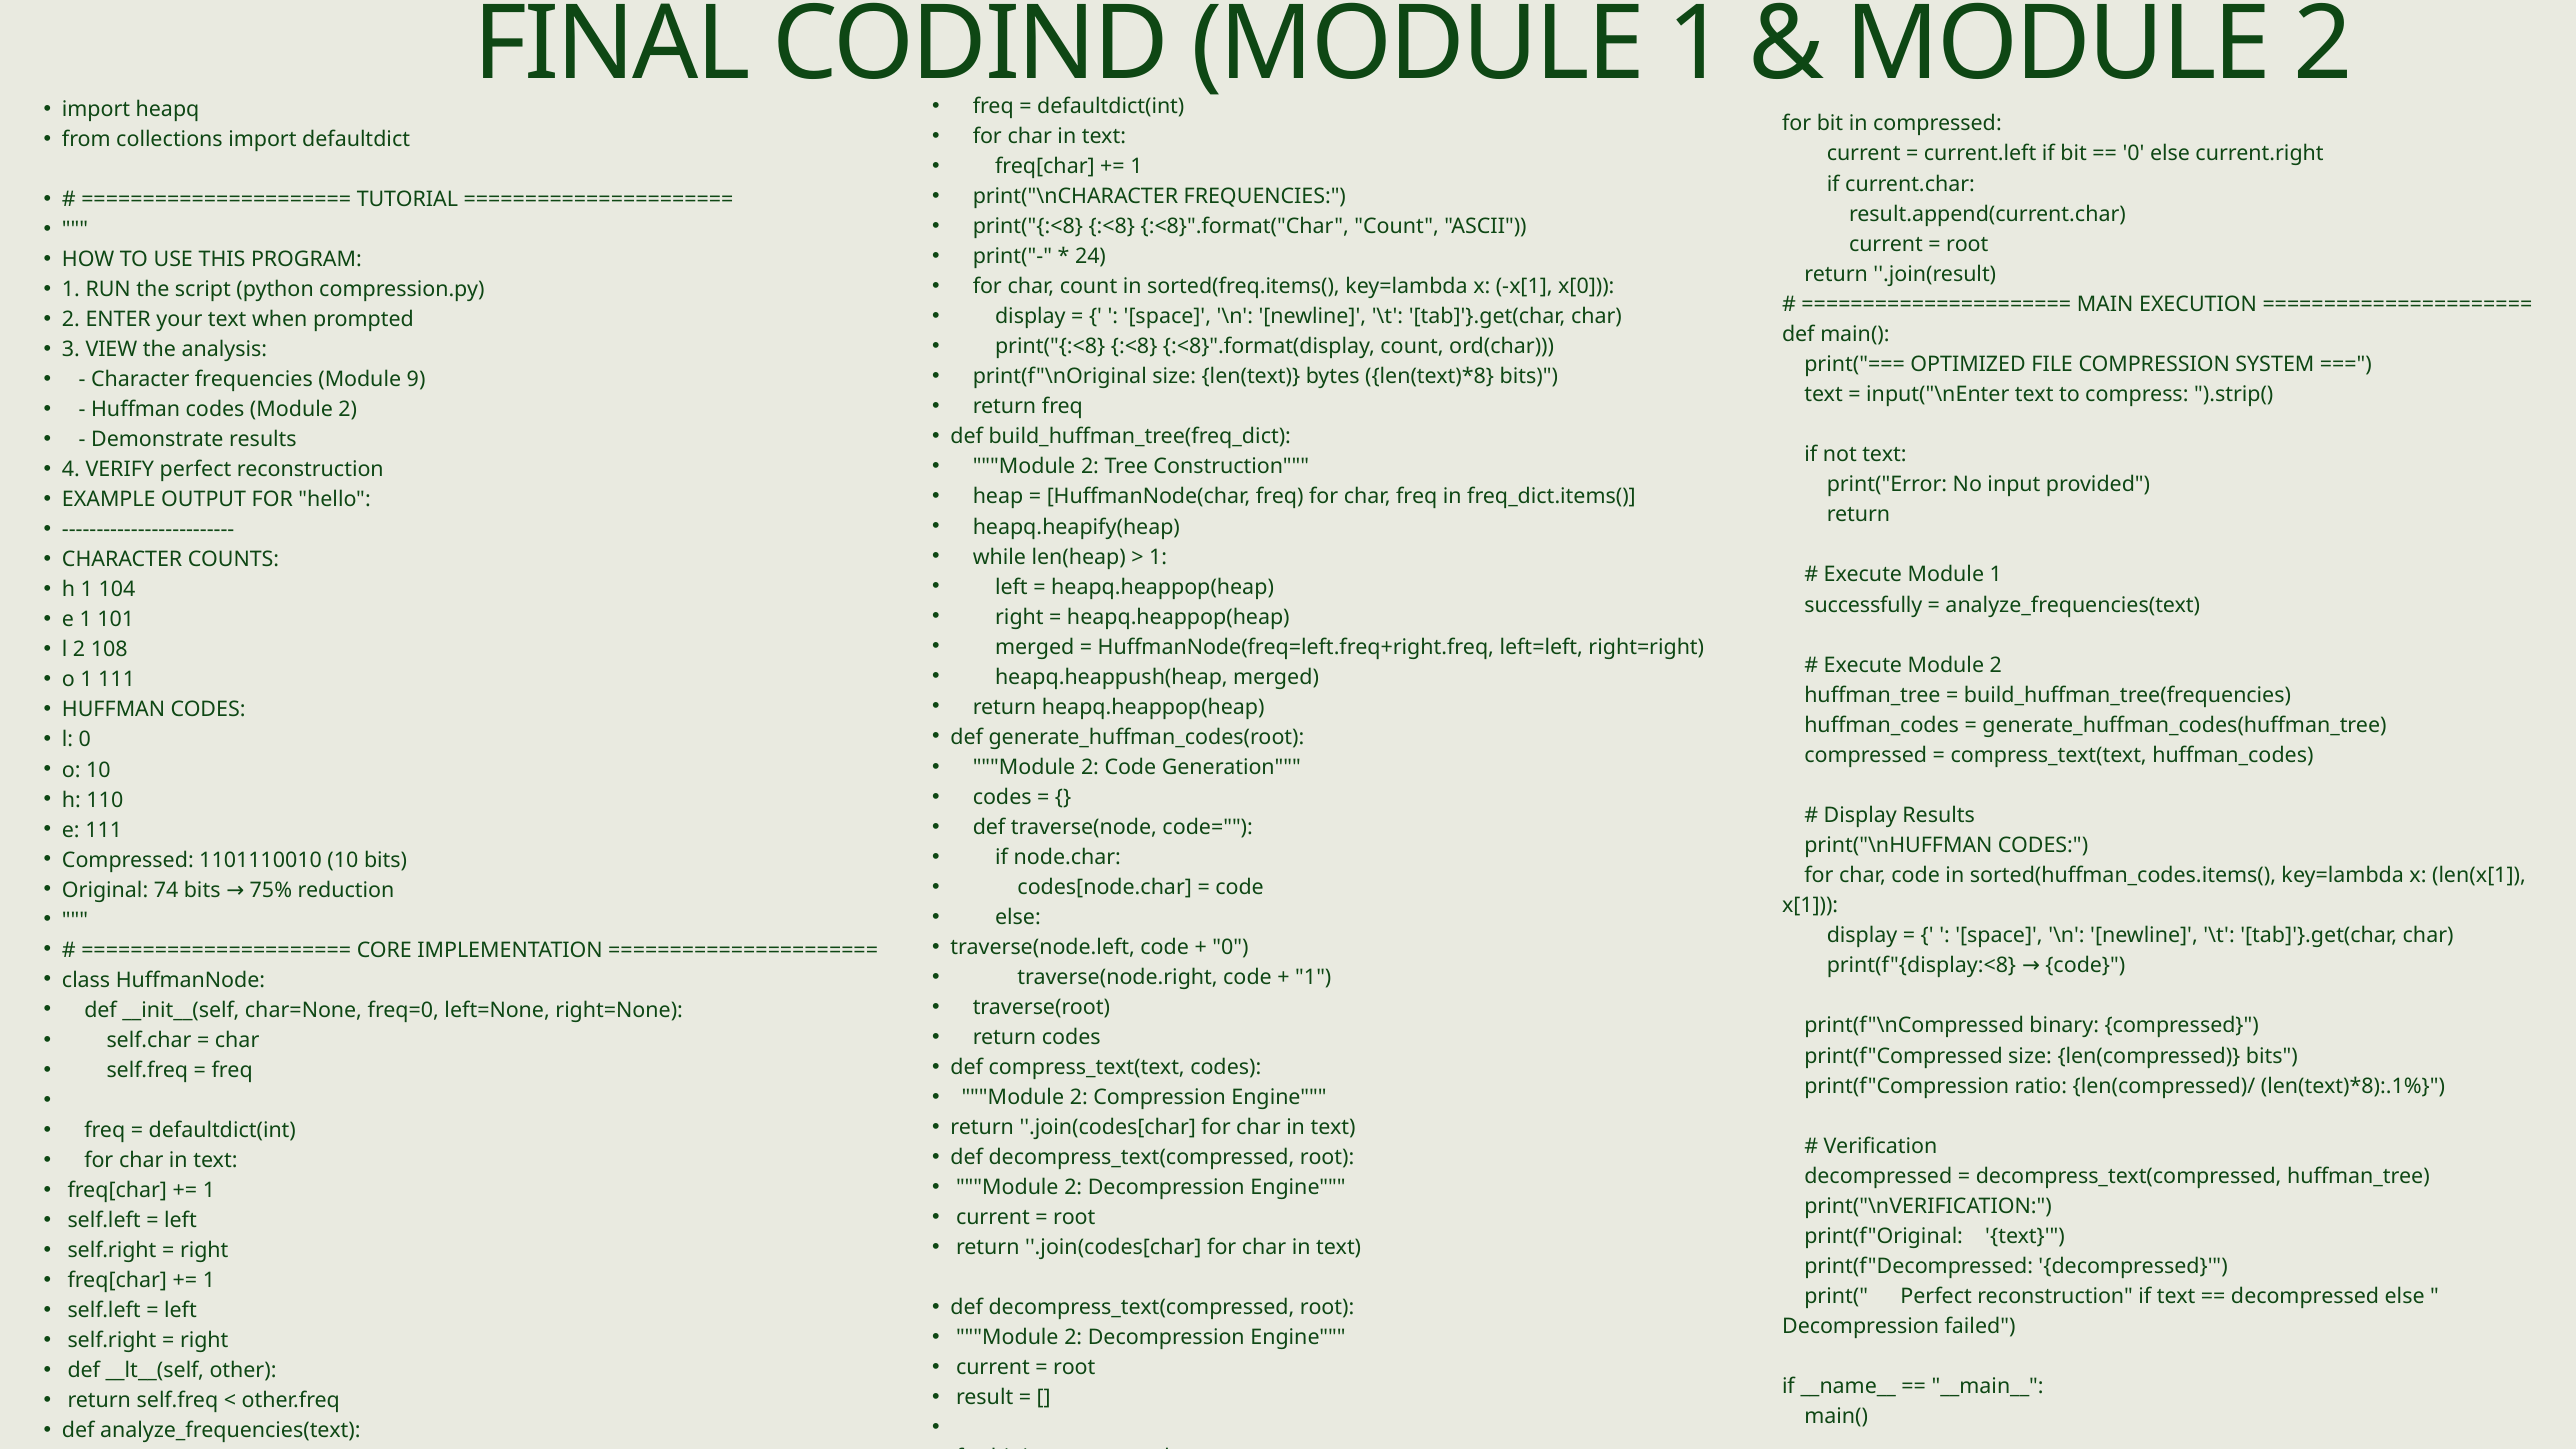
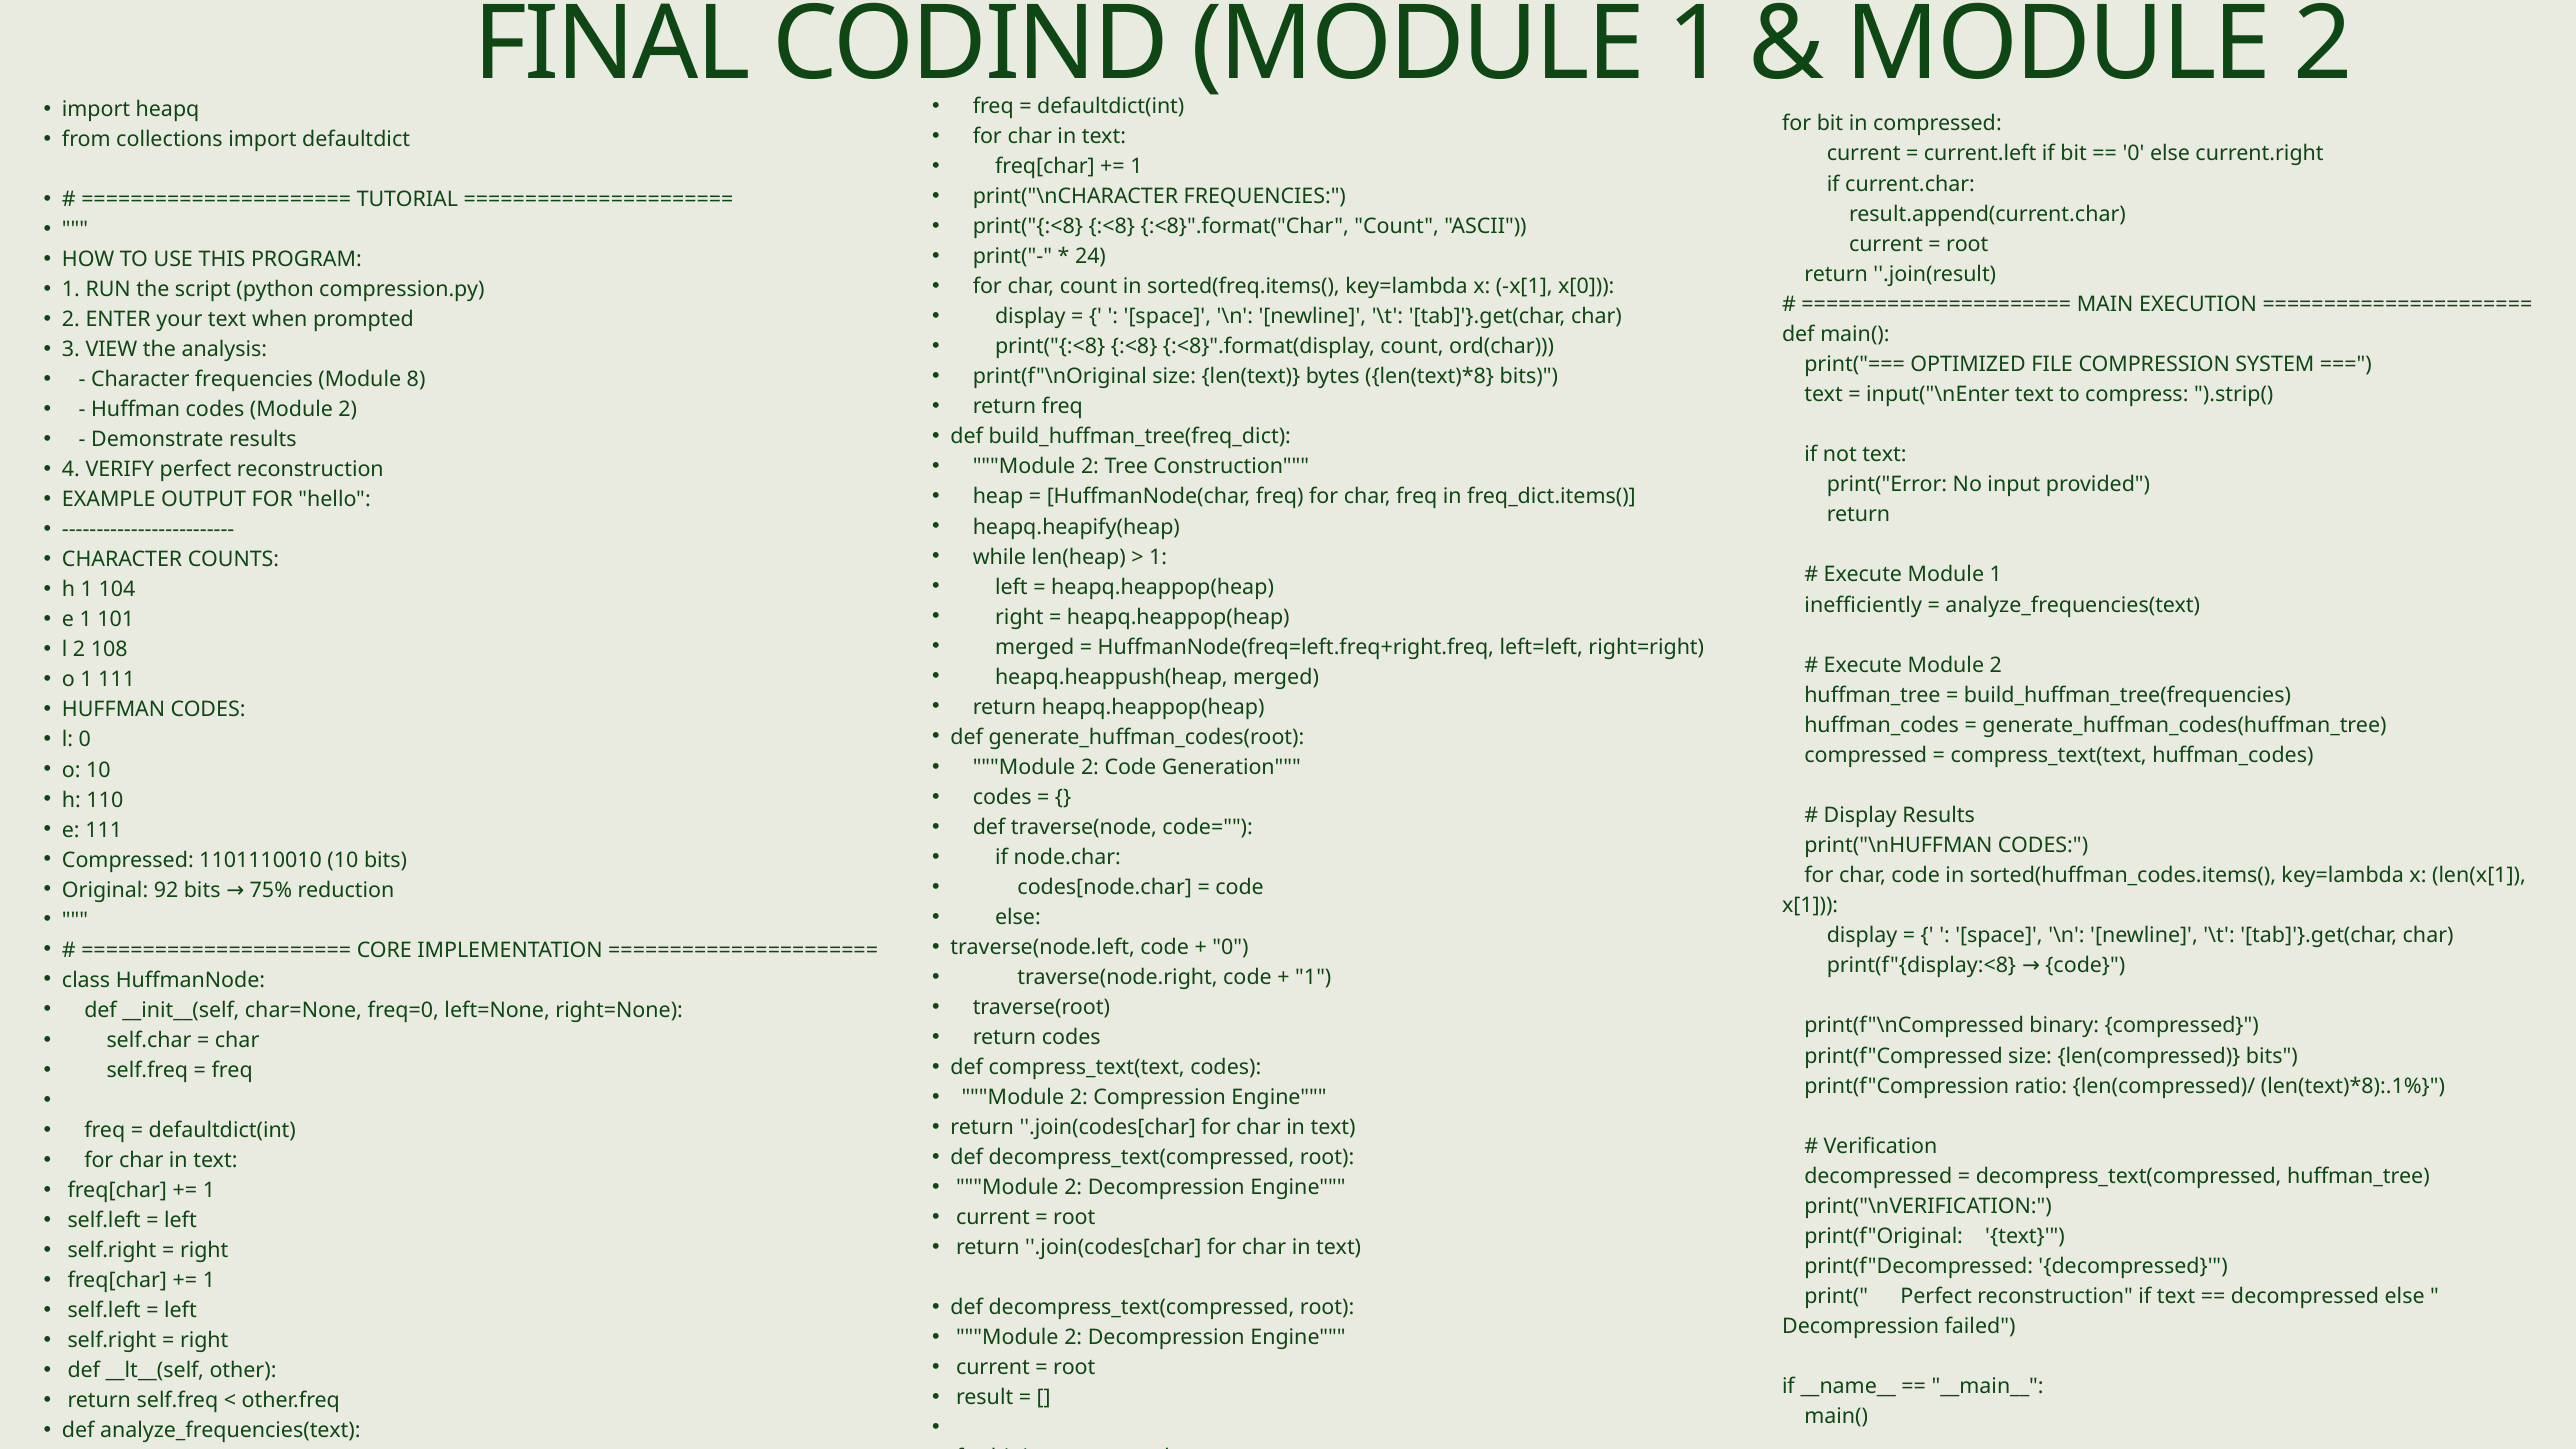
9: 9 -> 8 (416, 380)
successfully: successfully -> inefficiently (1863, 605)
74: 74 -> 92 (166, 890)
